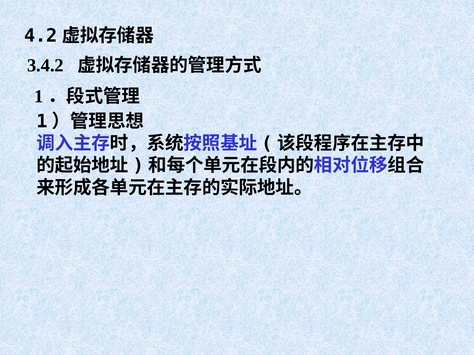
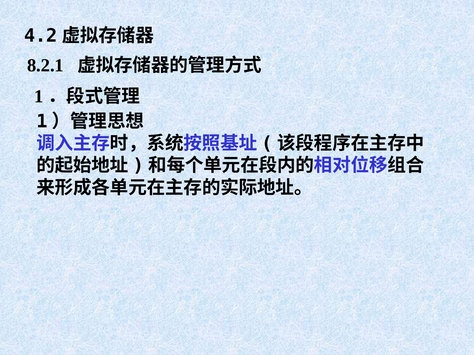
3.4.2: 3.4.2 -> 8.2.1 (45, 66)
